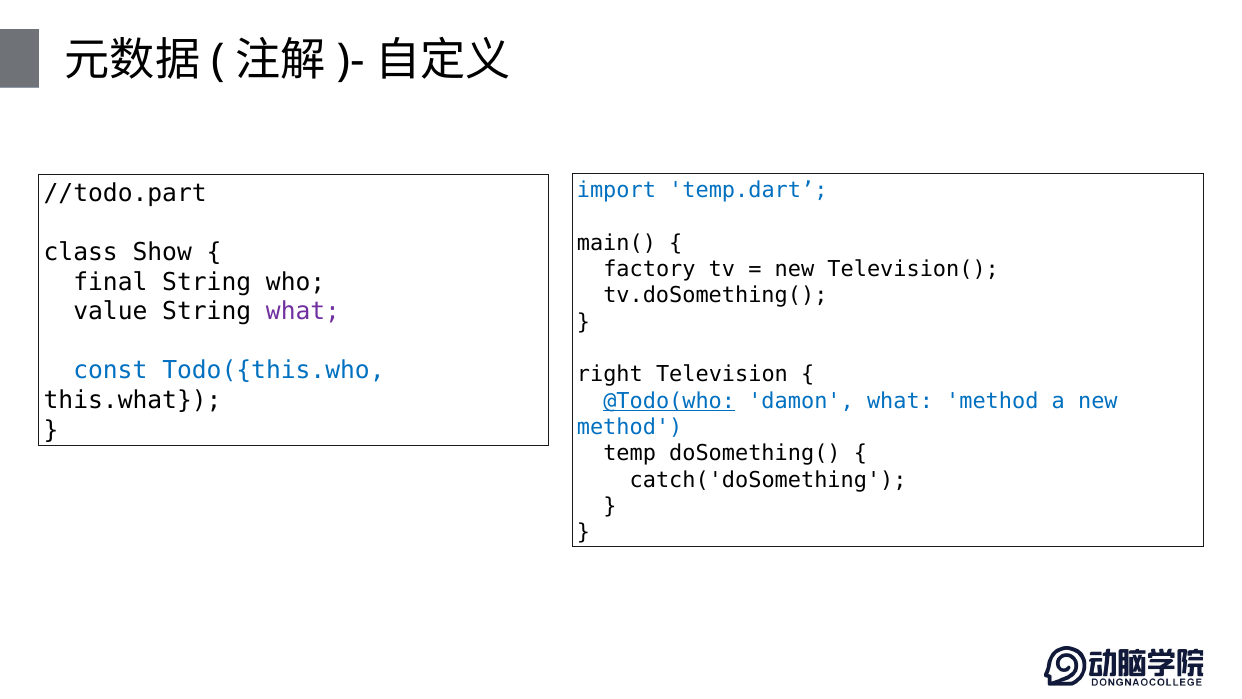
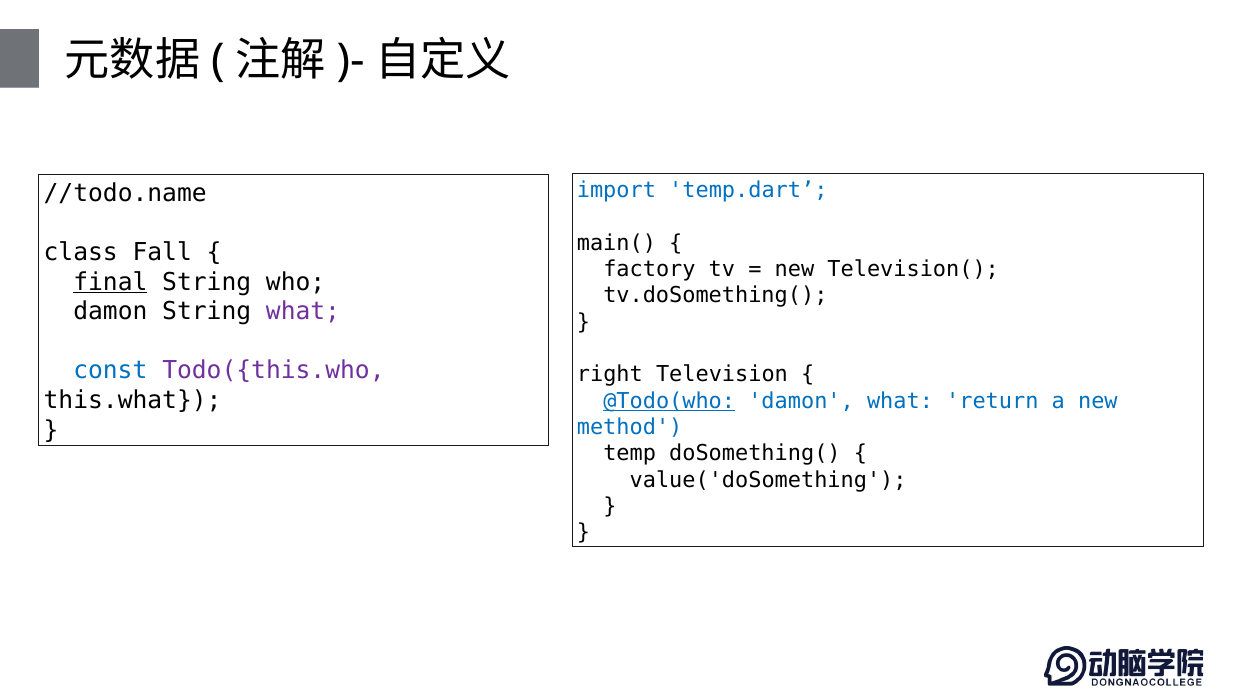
//todo.part: //todo.part -> //todo.name (125, 193)
Show: Show -> Fall (162, 252)
final underline: none -> present (110, 282)
value: value -> damon (110, 311)
Todo({this.who colour: blue -> purple (273, 371)
what method: method -> return (992, 401)
catch('doSomething: catch('doSomething -> value('doSomething (768, 480)
